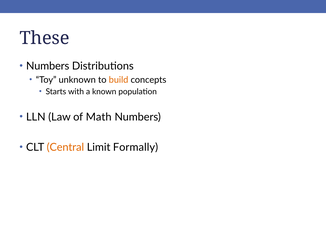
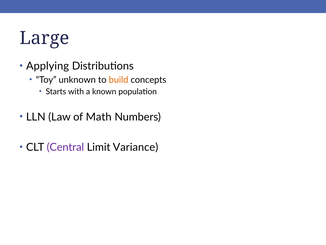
These: These -> Large (44, 38)
Numbers: Numbers -> Applying (48, 66)
Central colour: orange -> purple (65, 147)
Formally: Formally -> Variance (136, 147)
